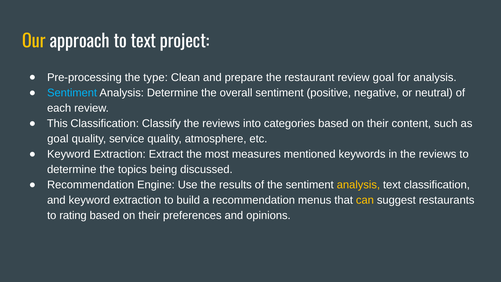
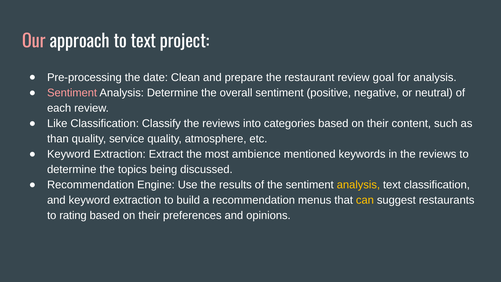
Our colour: yellow -> pink (34, 42)
type: type -> date (156, 78)
Sentiment colour: light blue -> pink (72, 93)
This: This -> Like (57, 124)
goal: goal -> than (58, 139)
measures: measures -> ambience (256, 154)
